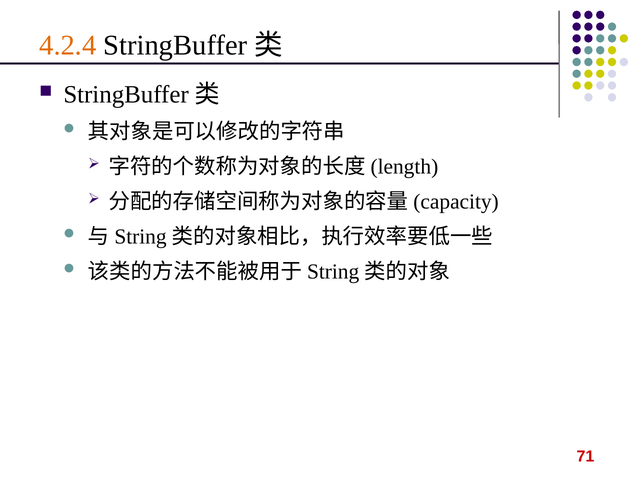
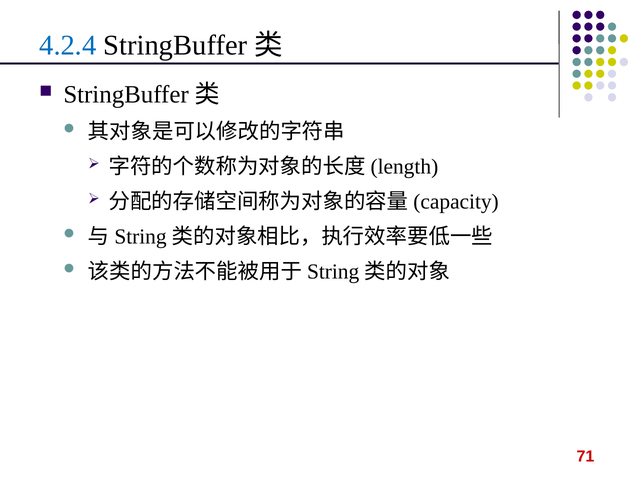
4.2.4 colour: orange -> blue (68, 45)
